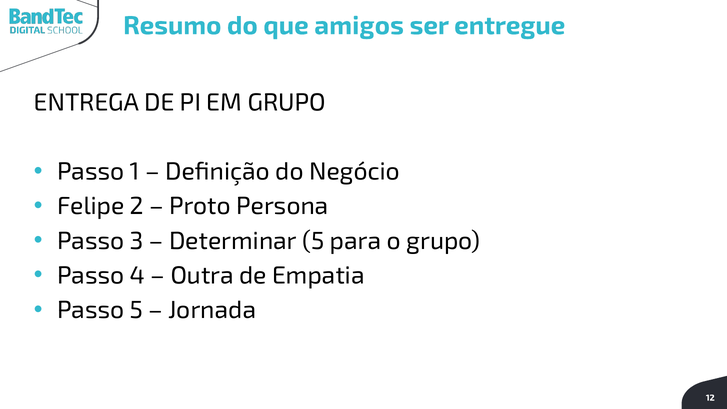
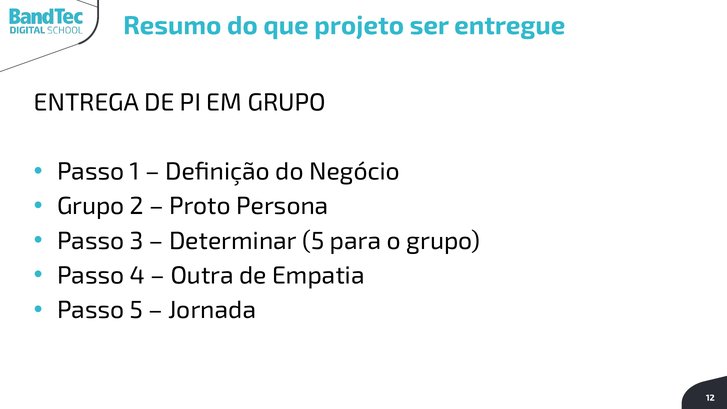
amigos: amigos -> projeto (359, 26)
Felipe: Felipe -> Grupo (91, 206)
